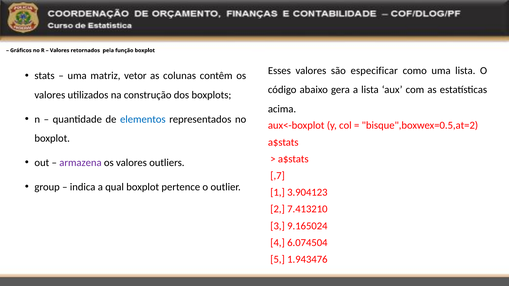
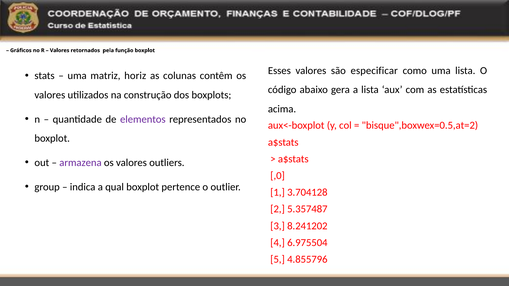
vetor: vetor -> horiz (135, 76)
elementos colour: blue -> purple (143, 119)
,7: ,7 -> ,0 (278, 176)
3.904123: 3.904123 -> 3.704128 (307, 193)
7.413210: 7.413210 -> 5.357487 (307, 209)
9.165024: 9.165024 -> 8.241202 (307, 226)
6.074504: 6.074504 -> 6.975504 (307, 243)
1.943476: 1.943476 -> 4.855796 (307, 260)
